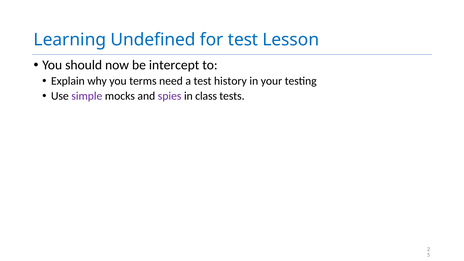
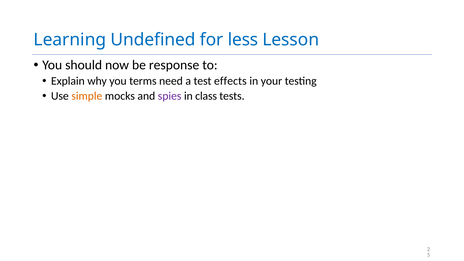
for test: test -> less (243, 40)
intercept: intercept -> response (174, 65)
history: history -> effects (230, 81)
simple colour: purple -> orange (87, 96)
